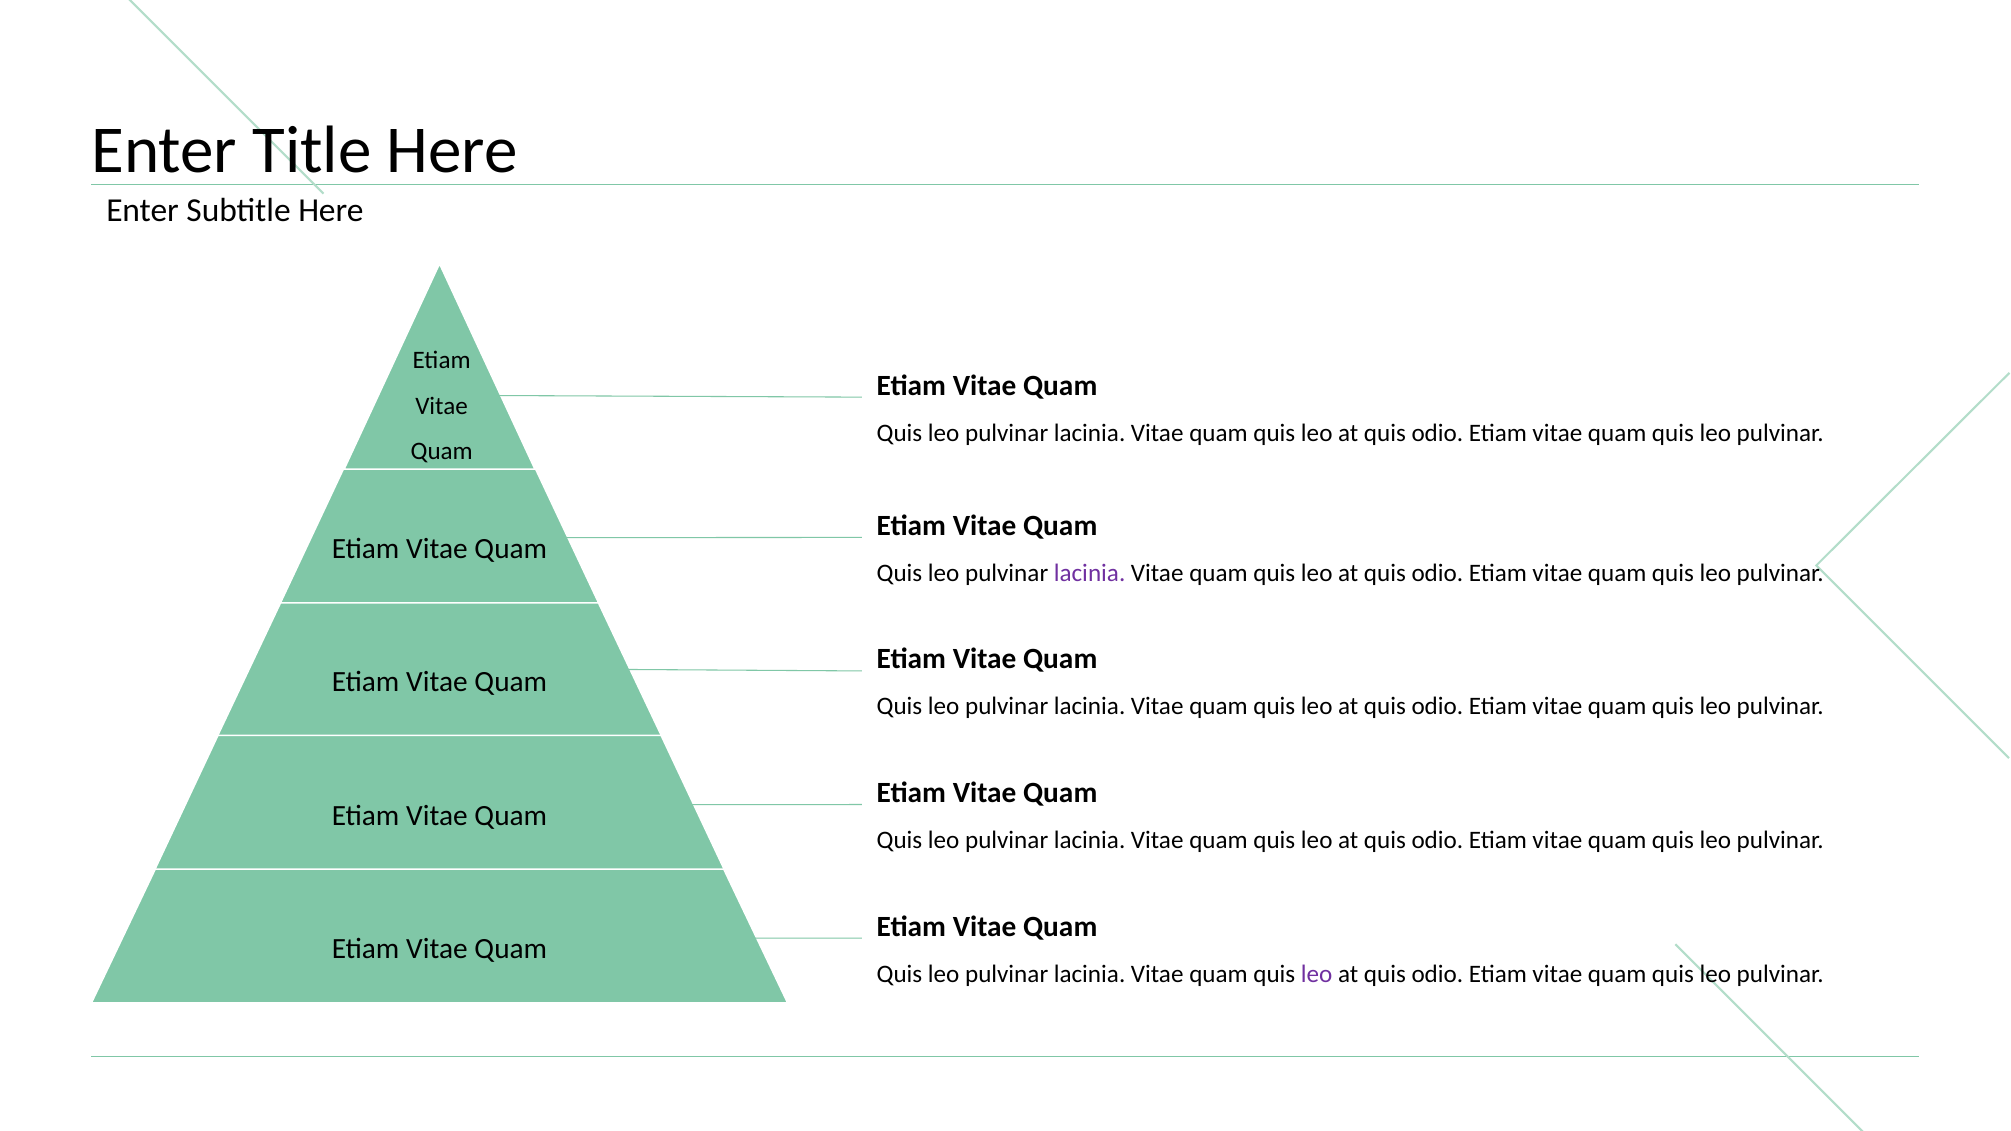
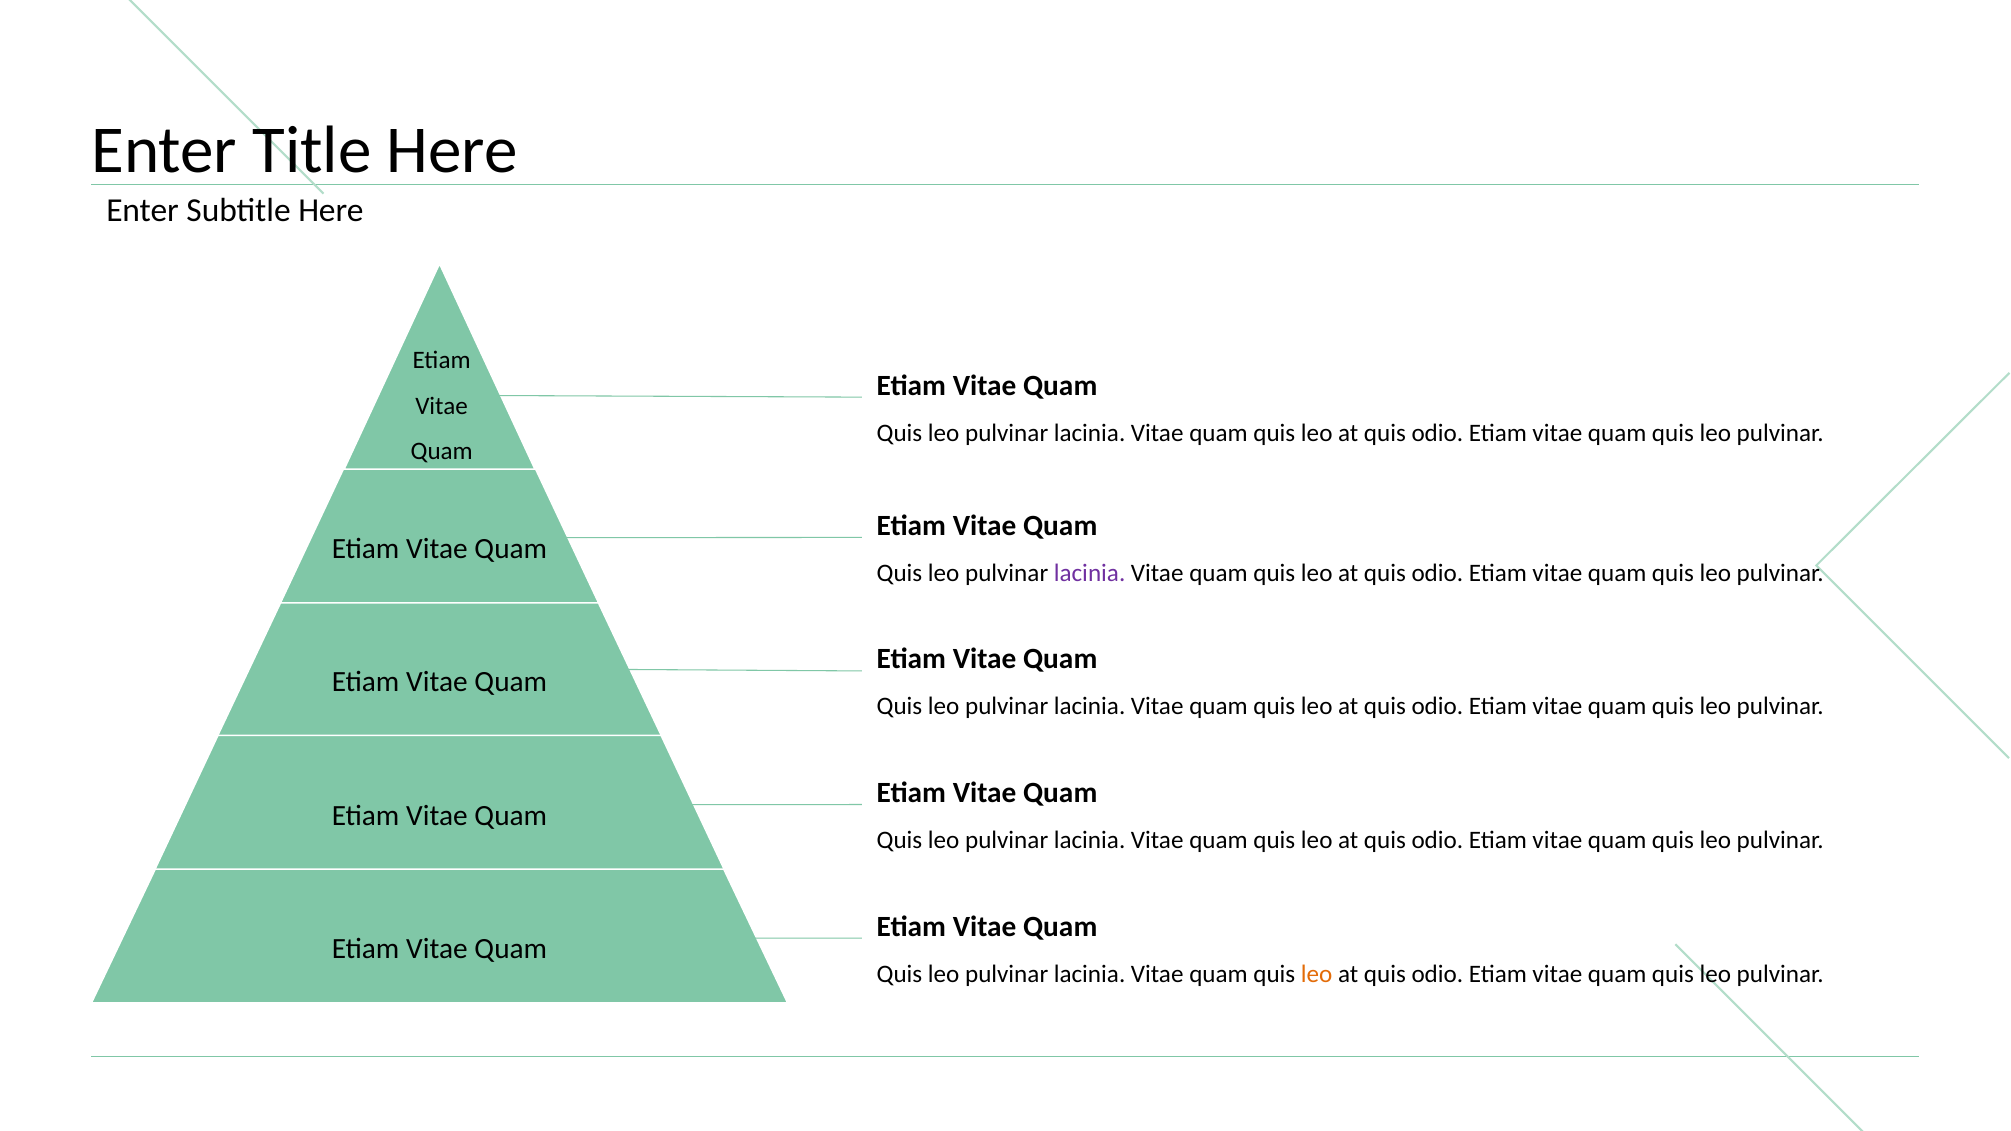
leo colour: purple -> orange (1317, 974)
